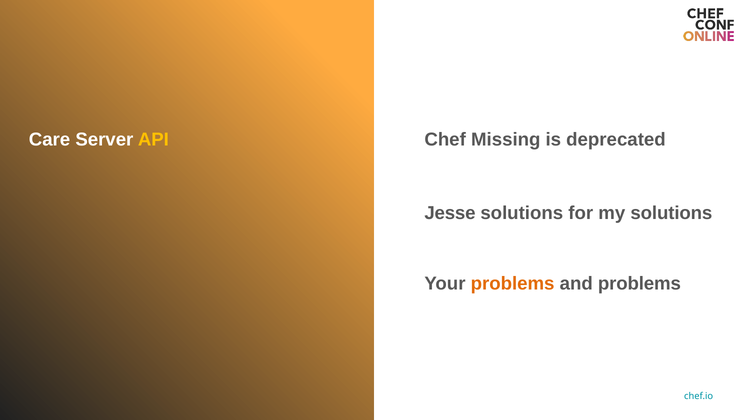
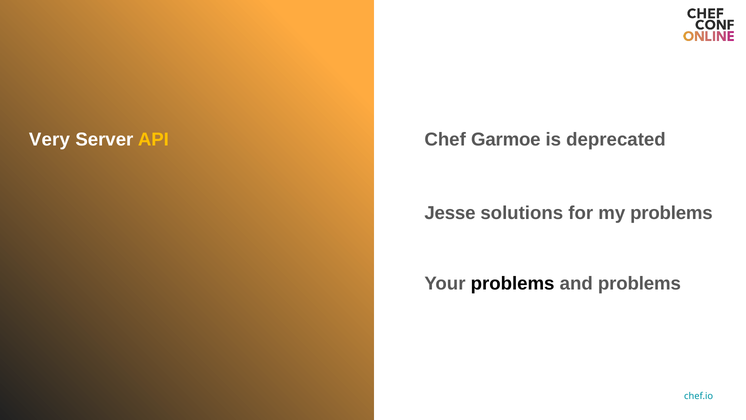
Care: Care -> Very (49, 139)
Missing: Missing -> Garmoe (506, 139)
my solutions: solutions -> problems (671, 213)
problems colour: orange -> black (513, 284)
